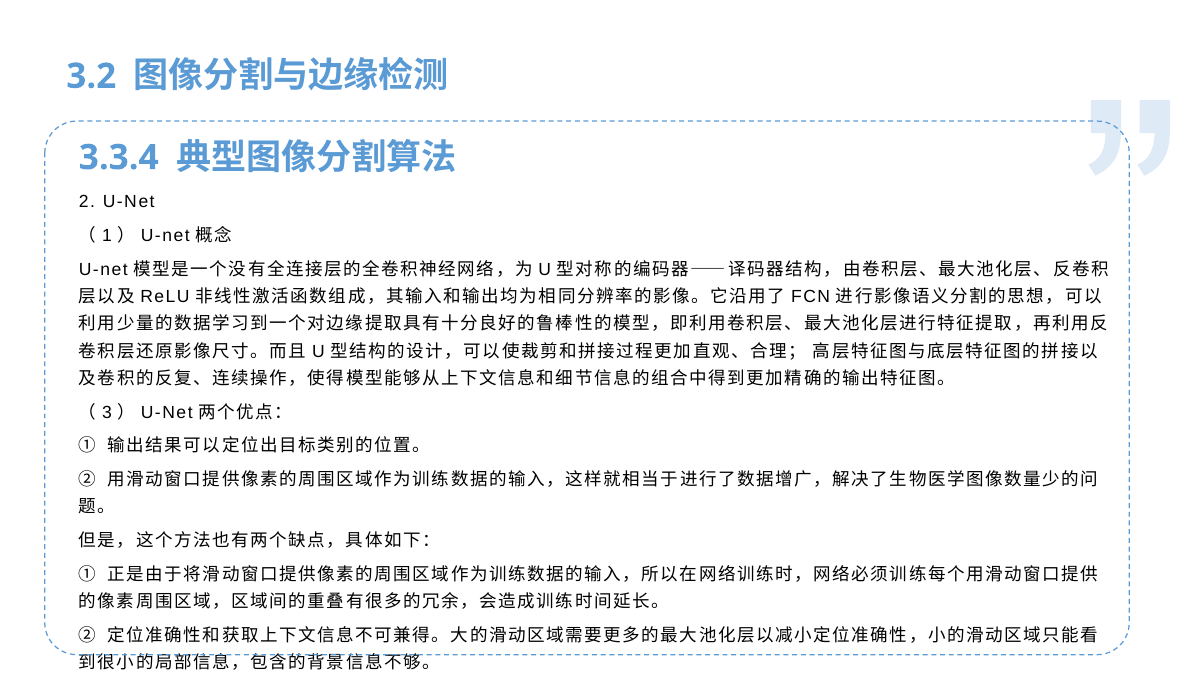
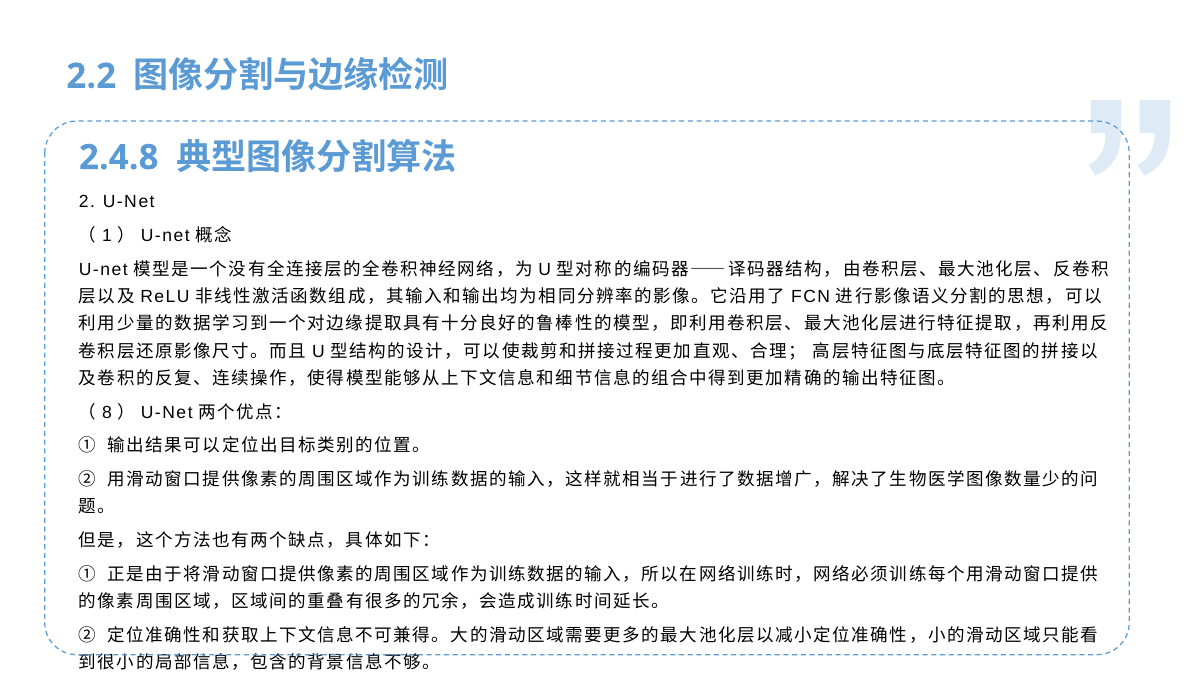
3.2: 3.2 -> 2.2 (91, 76)
3.3.4: 3.3.4 -> 2.4.8 (119, 157)
3: 3 -> 8 (107, 412)
